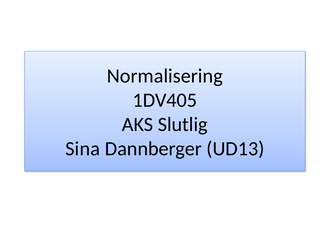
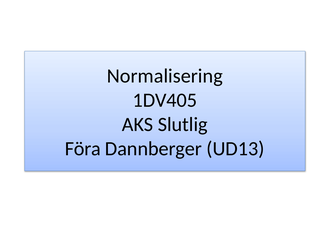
Sina: Sina -> Föra (83, 149)
